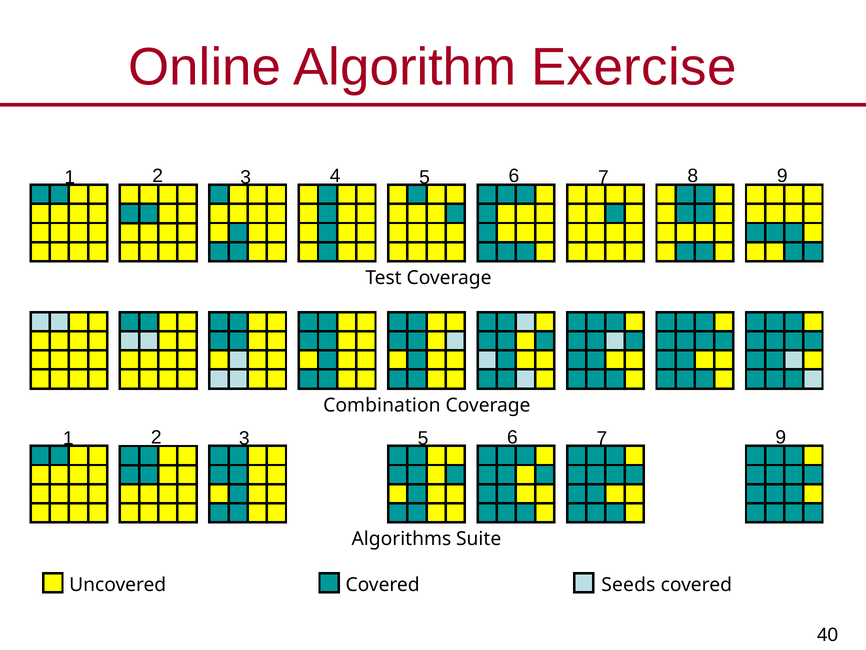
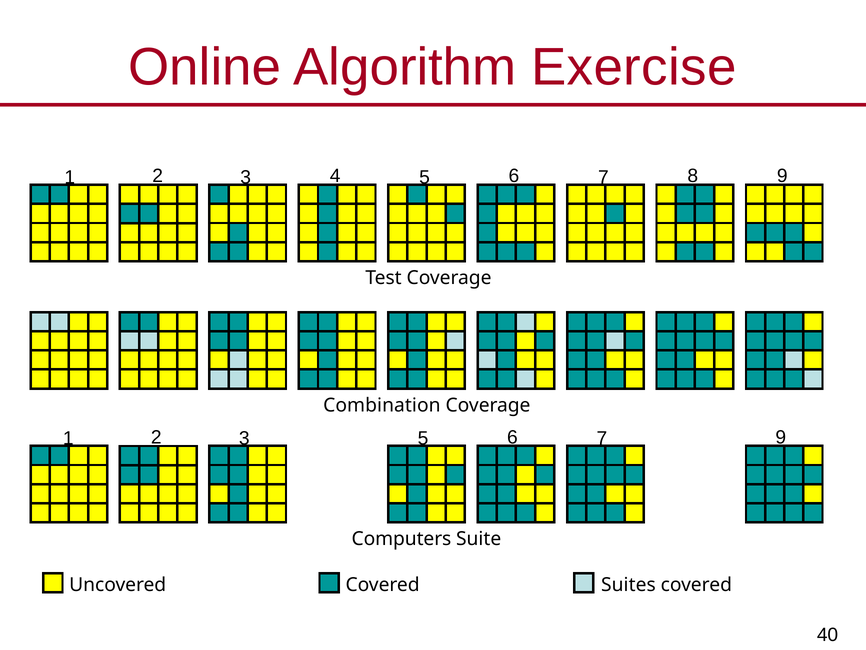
Algorithms: Algorithms -> Computers (401, 539)
Seeds: Seeds -> Suites (628, 584)
